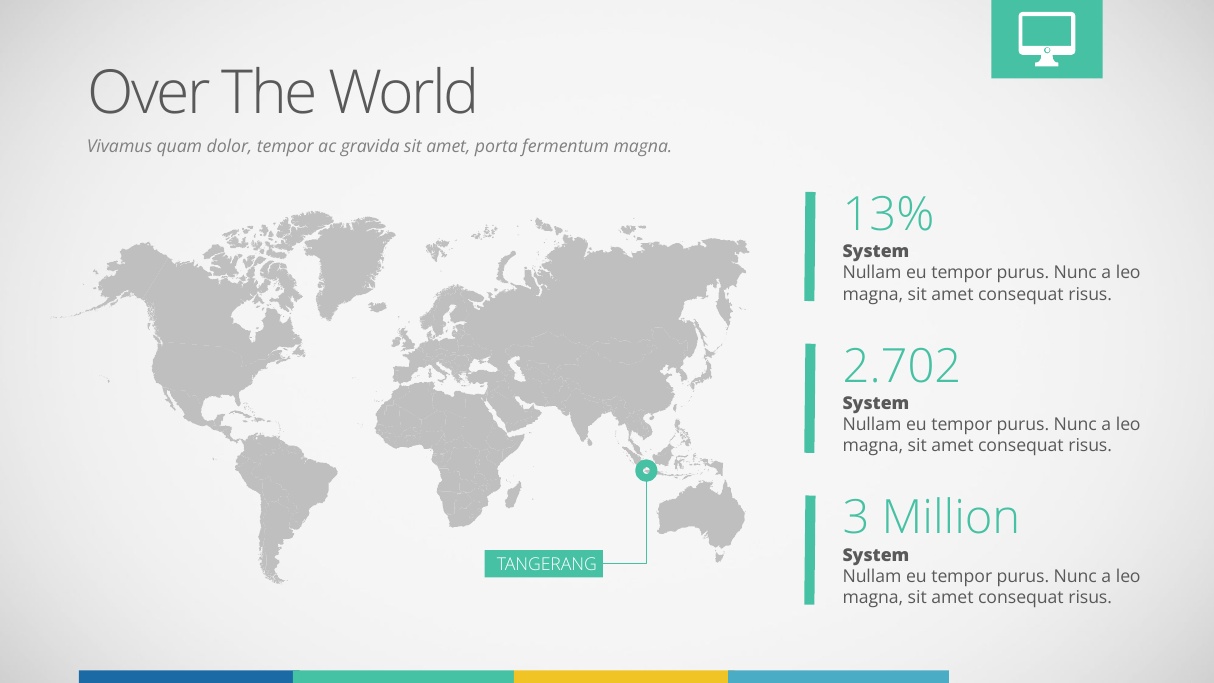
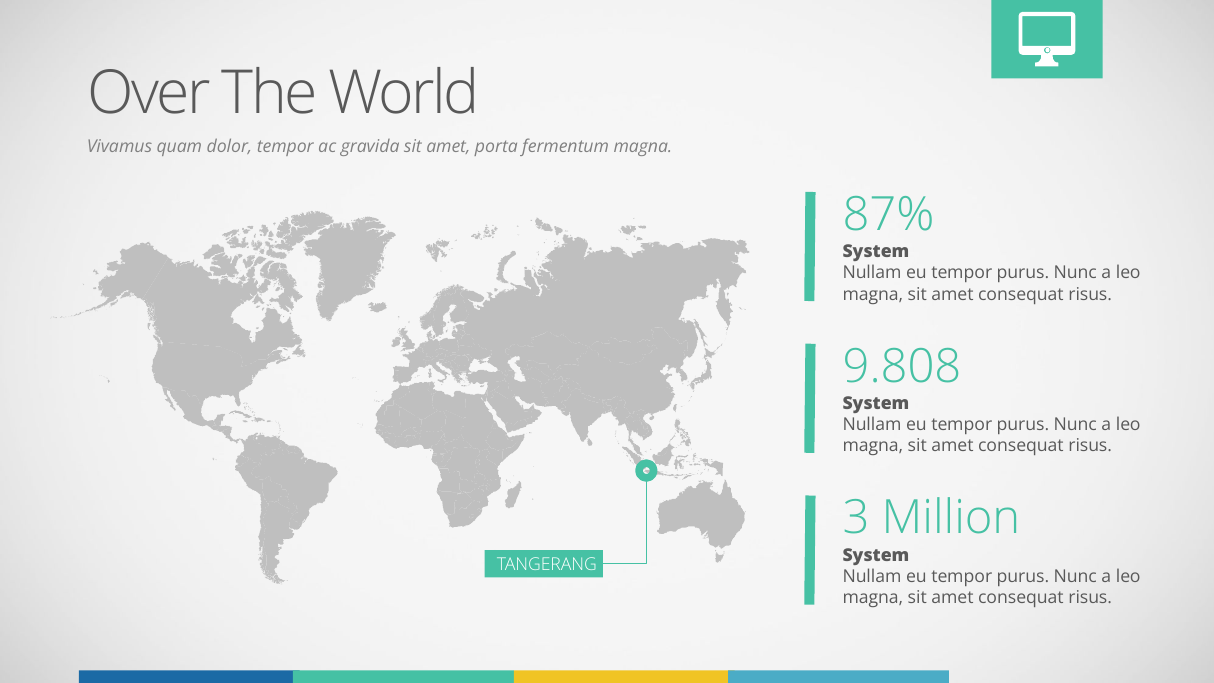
13%: 13% -> 87% (889, 215)
2.702: 2.702 -> 9.808 (902, 367)
